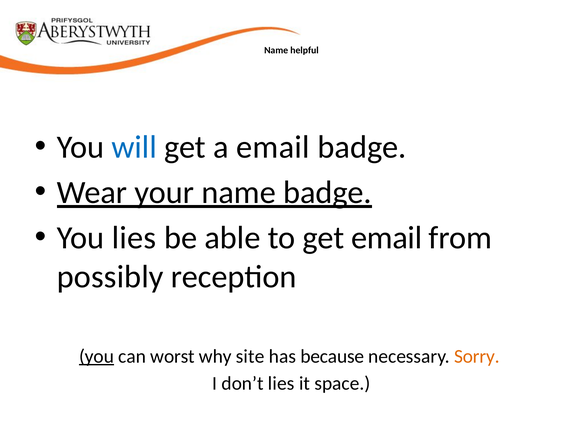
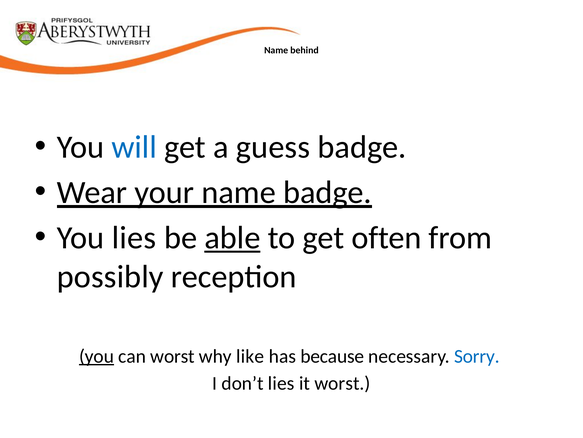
helpful: helpful -> behind (304, 50)
a email: email -> guess (273, 147)
able underline: none -> present (232, 237)
get email: email -> often (387, 237)
site: site -> like (250, 356)
Sorry colour: orange -> blue (477, 356)
it space: space -> worst (342, 383)
